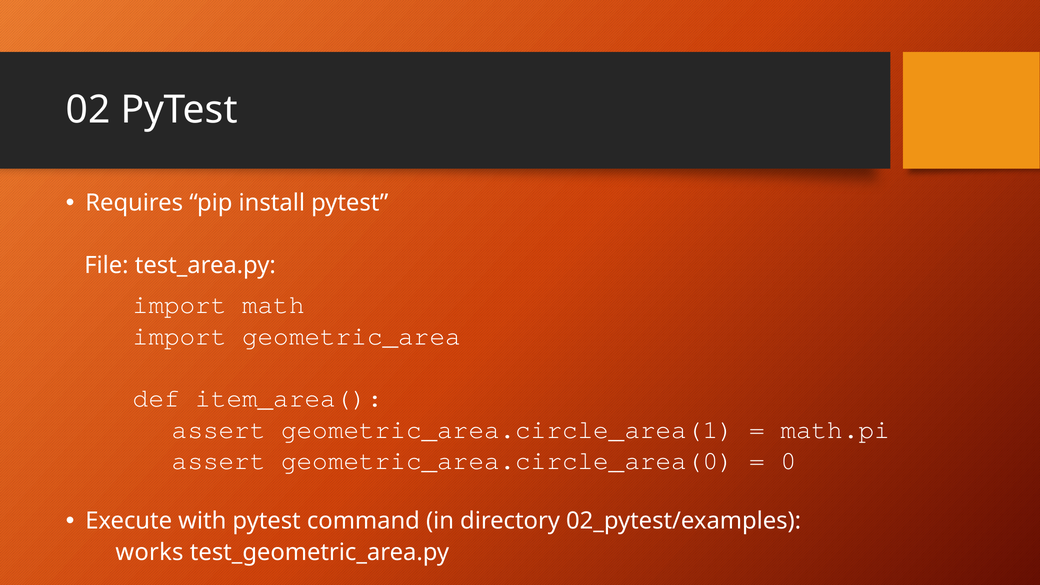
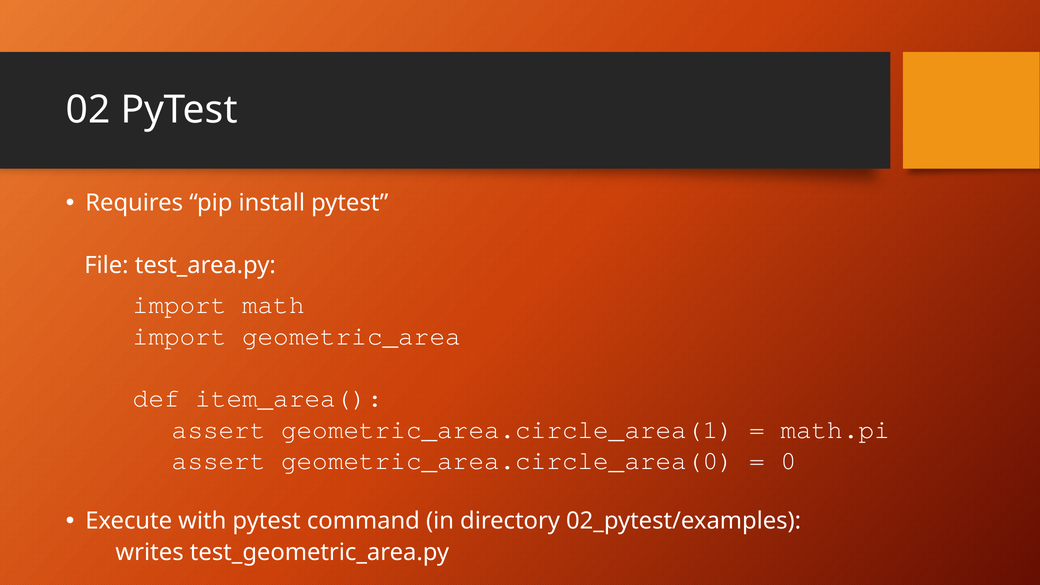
works: works -> writes (150, 552)
